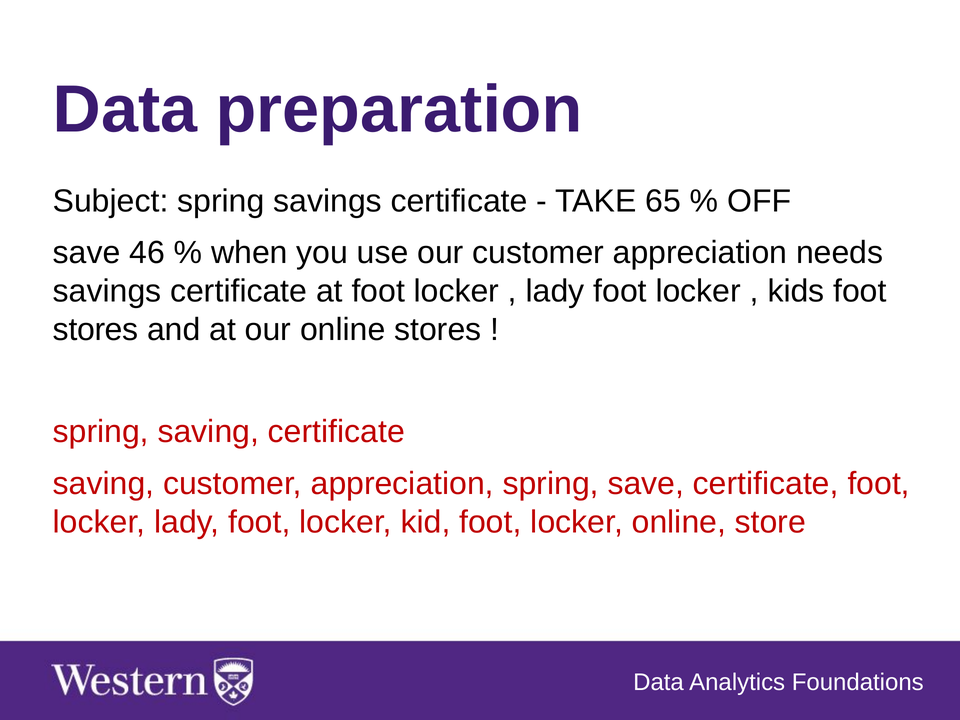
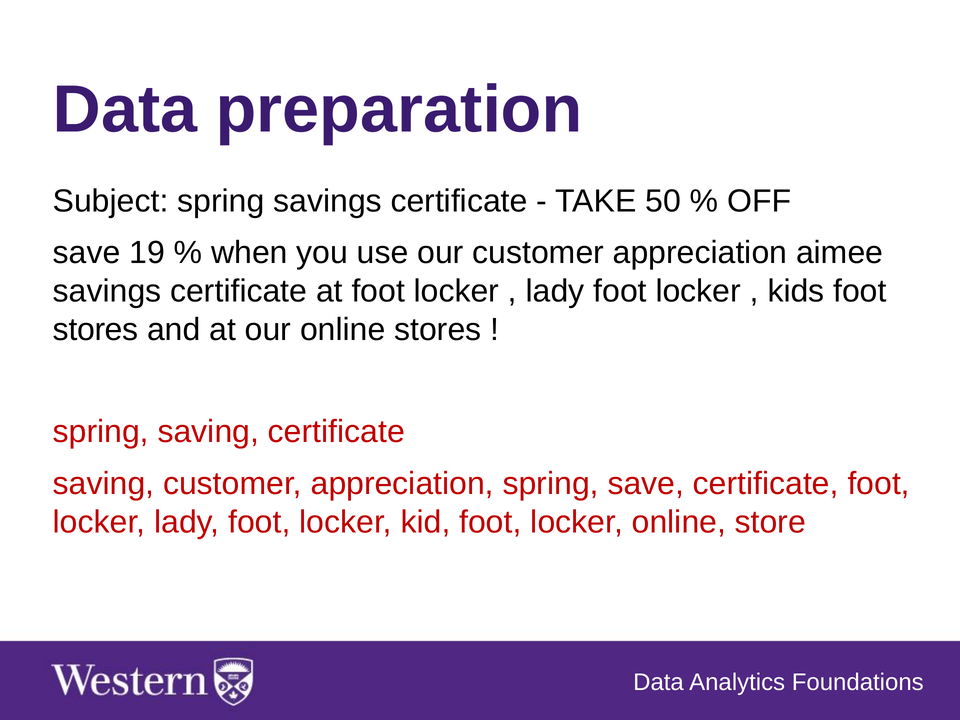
65: 65 -> 50 (663, 201)
46: 46 -> 19 (147, 253)
needs: needs -> aimee (840, 253)
